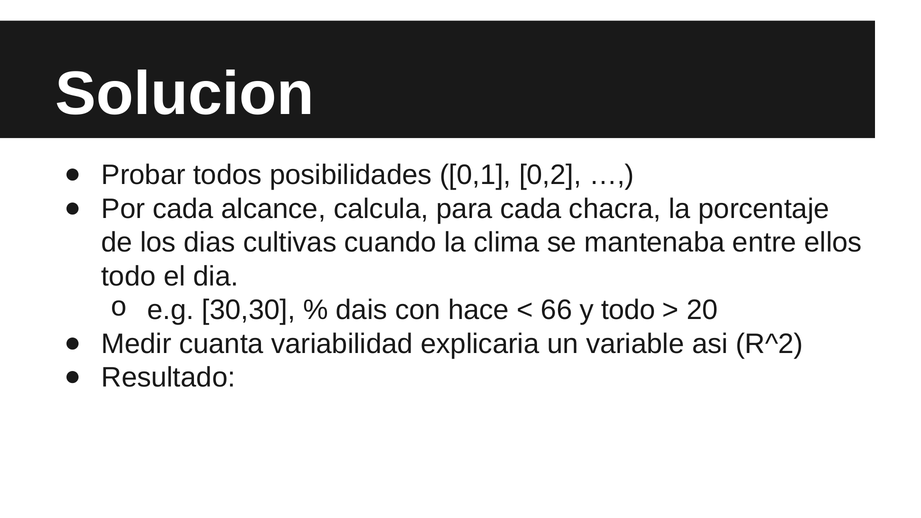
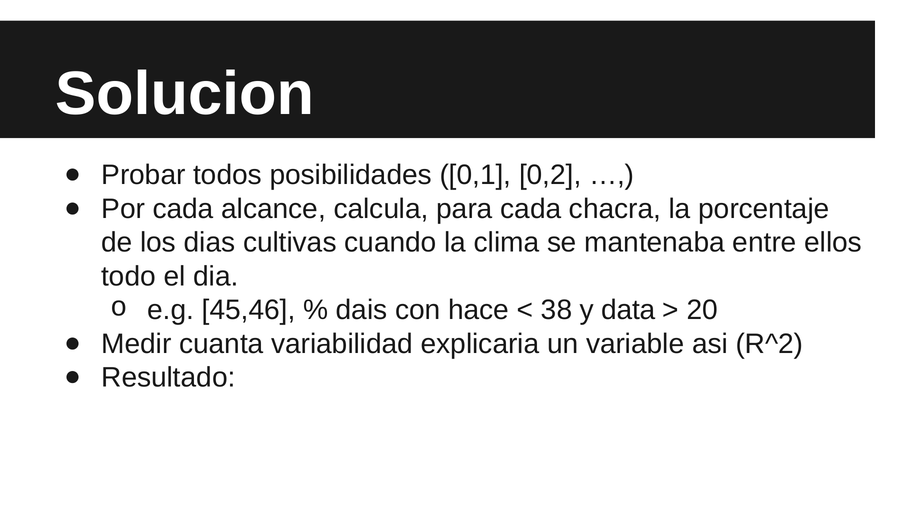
30,30: 30,30 -> 45,46 (249, 310)
66: 66 -> 38 (557, 310)
y todo: todo -> data (628, 310)
